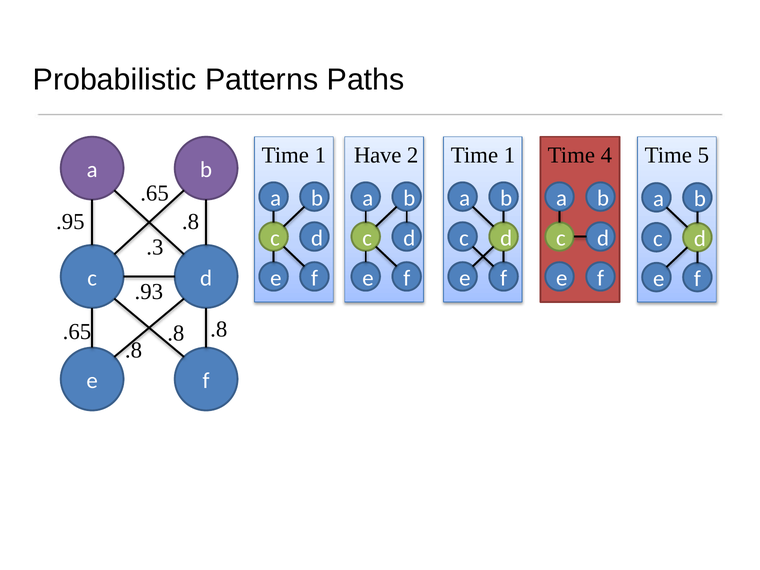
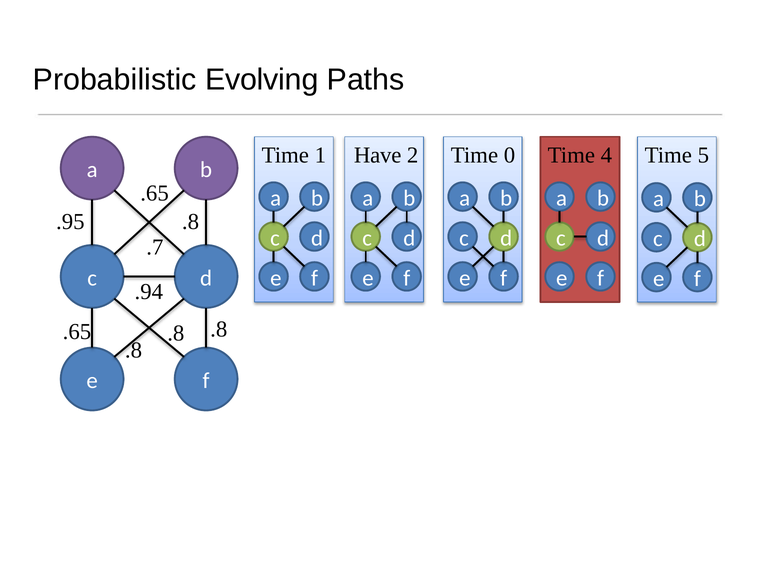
Patterns: Patterns -> Evolving (262, 80)
2 Time 1: 1 -> 0 (510, 155)
.3: .3 -> .7 (155, 247)
.93: .93 -> .94 (149, 292)
